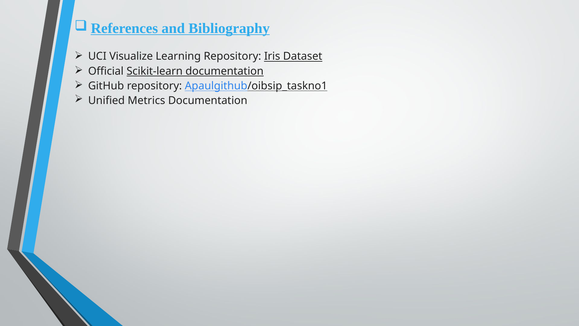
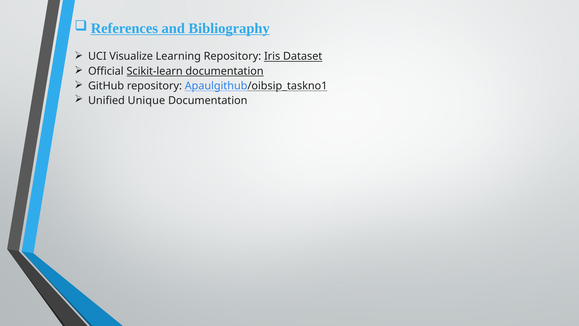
Metrics: Metrics -> Unique (146, 101)
